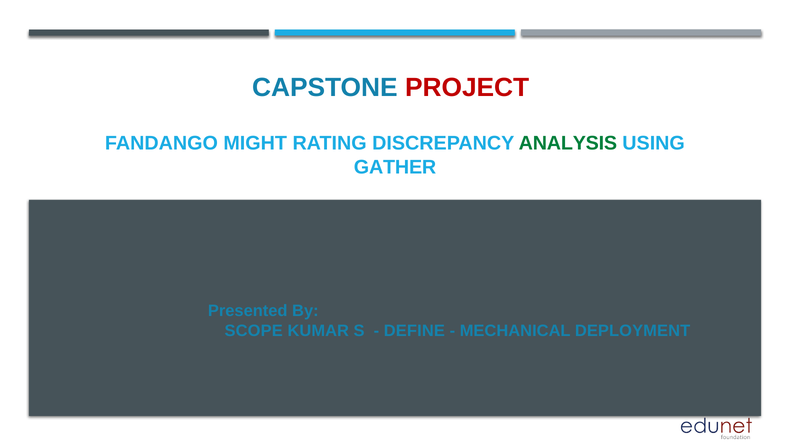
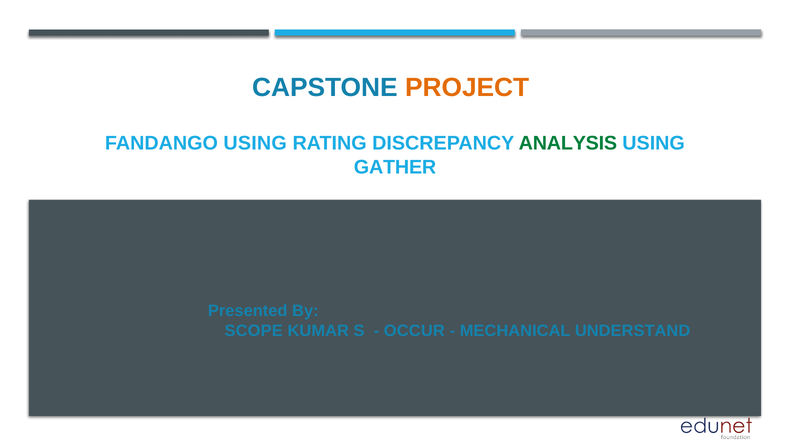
PROJECT colour: red -> orange (467, 88)
FANDANGO MIGHT: MIGHT -> USING (255, 143)
DEFINE: DEFINE -> OCCUR (414, 331)
DEPLOYMENT: DEPLOYMENT -> UNDERSTAND (633, 331)
